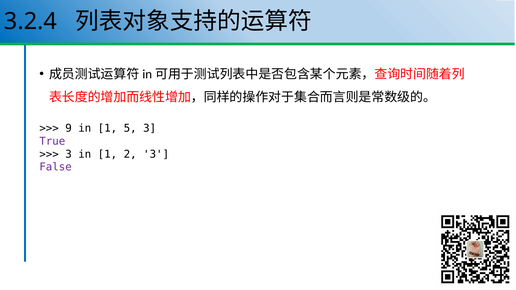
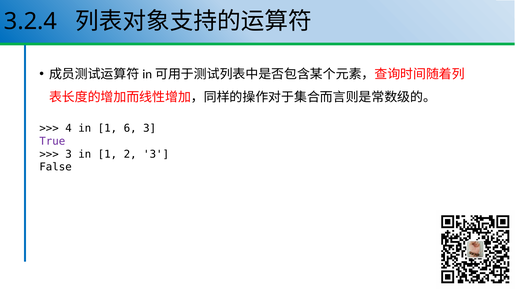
9: 9 -> 4 (69, 129)
5: 5 -> 6 (130, 129)
False colour: purple -> black (56, 167)
